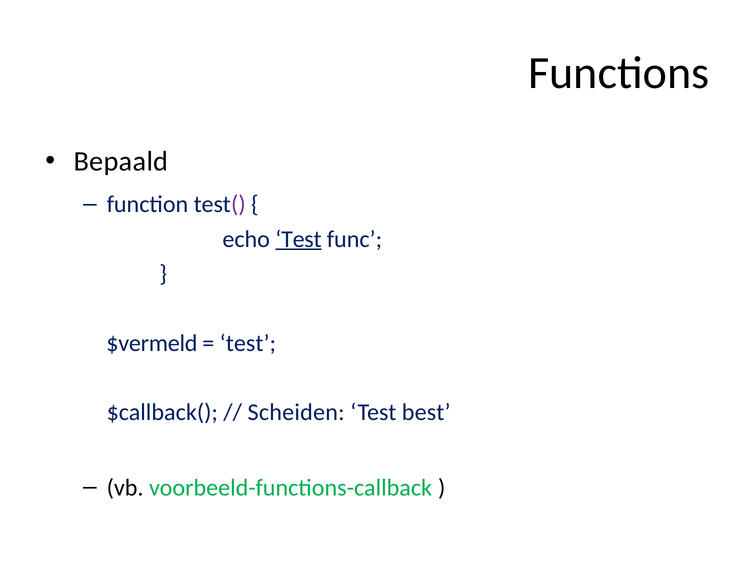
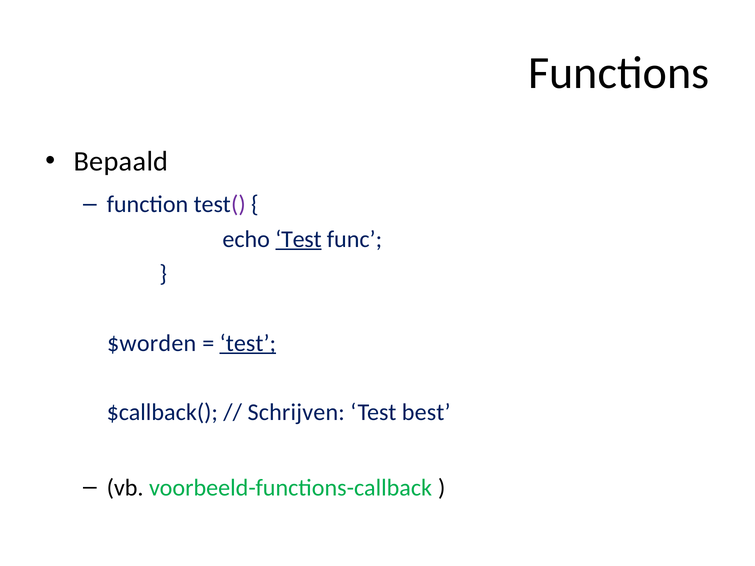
$vermeld: $vermeld -> $worden (152, 343)
test underline: none -> present (248, 343)
Scheiden: Scheiden -> Schrijven (296, 413)
